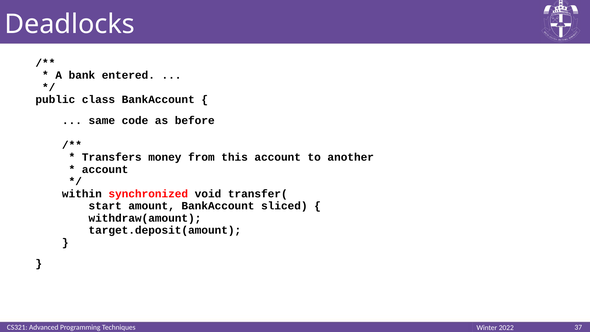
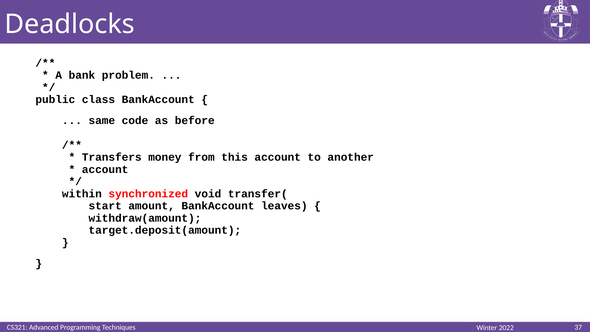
entered: entered -> problem (128, 75)
sliced: sliced -> leaves (284, 206)
